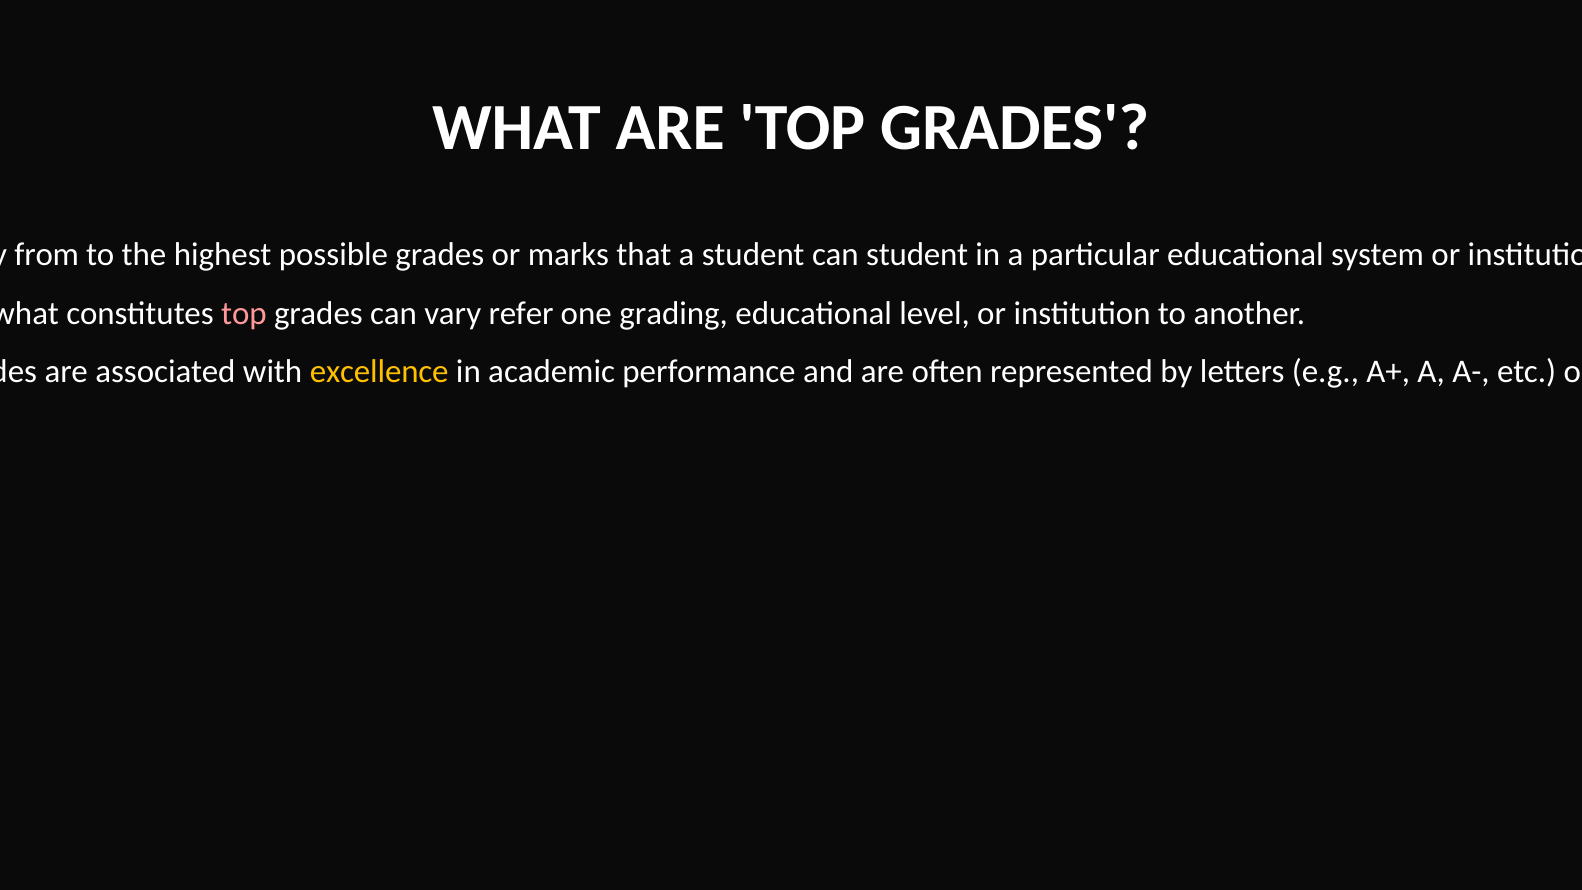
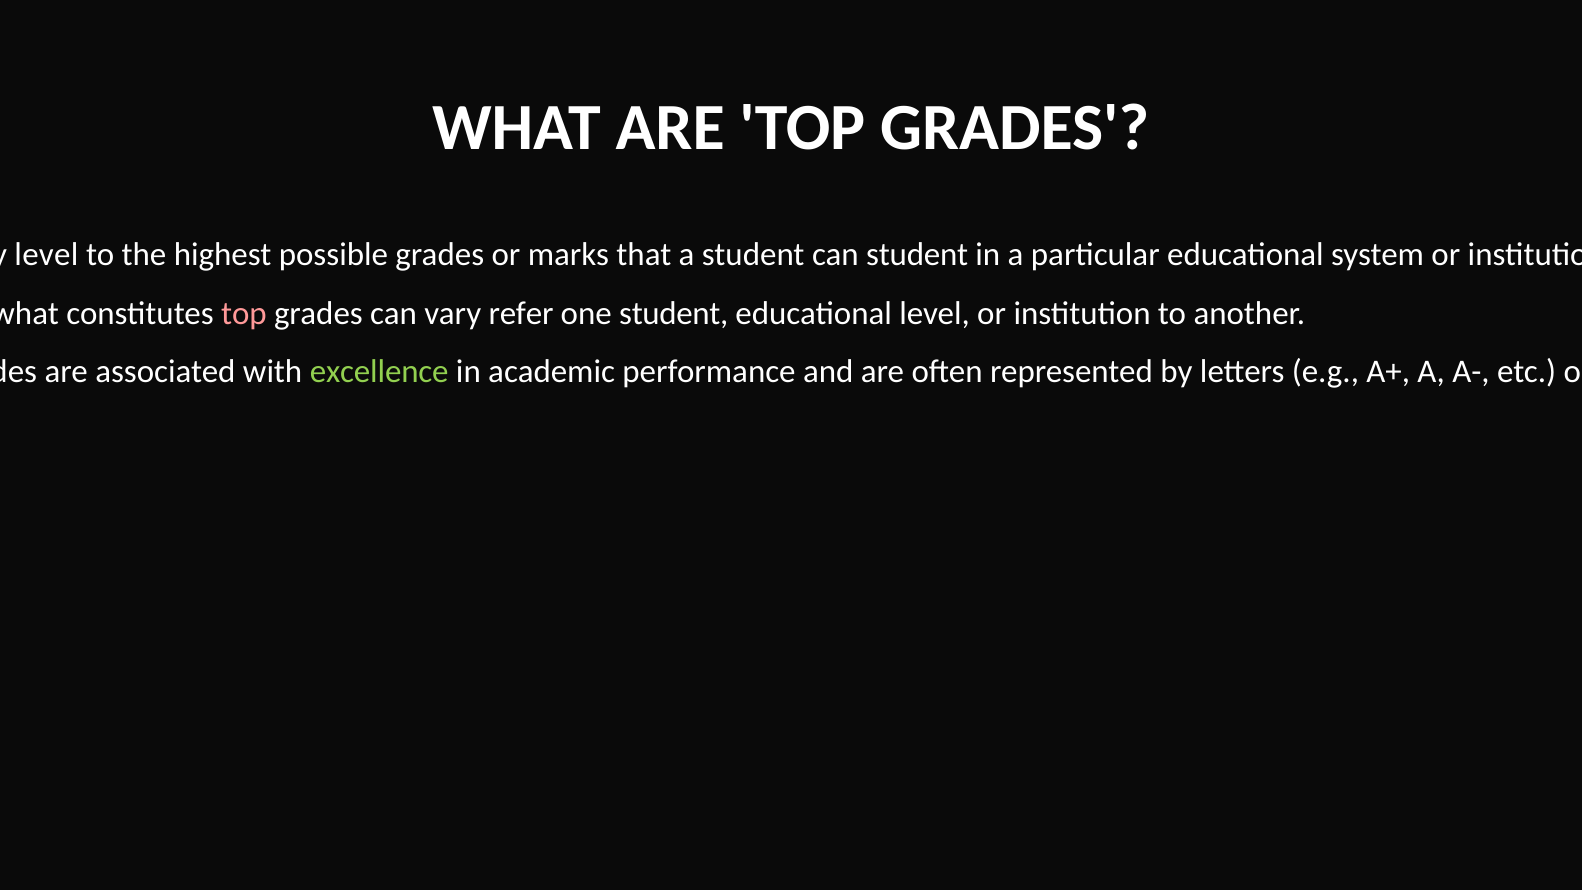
from: from -> level (46, 254)
one grading: grading -> student (674, 313)
excellence colour: yellow -> light green (379, 372)
